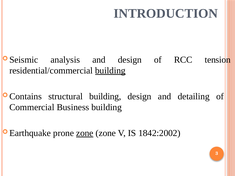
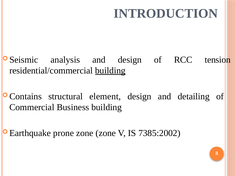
structural building: building -> element (105, 97)
zone underline: present -> none (85, 133)
1842:2002: 1842:2002 -> 7385:2002 (159, 133)
